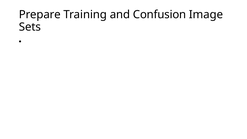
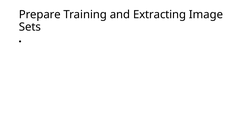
Confusion: Confusion -> Extracting (160, 15)
